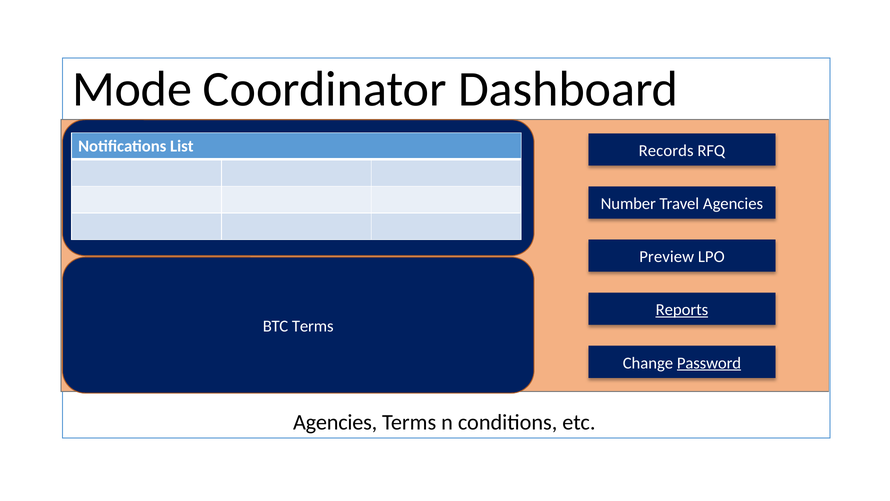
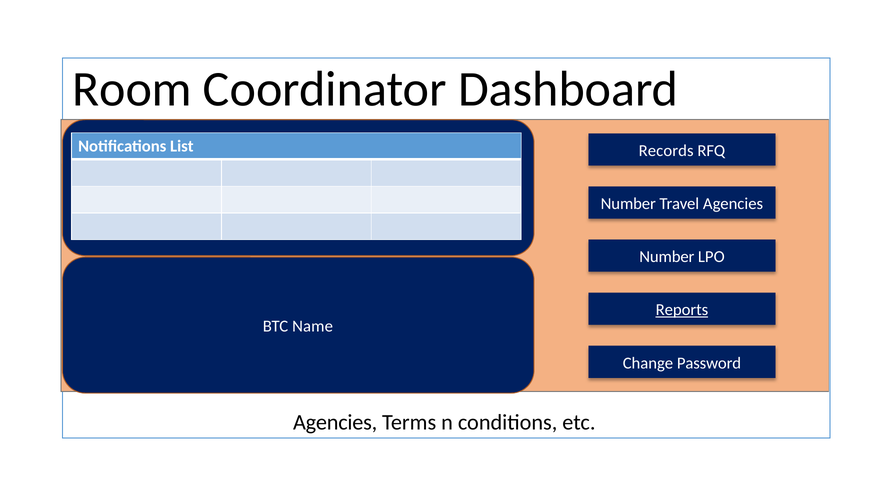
Mode: Mode -> Room (132, 89)
Preview: Preview -> Number (667, 257)
BTC Terms: Terms -> Name (313, 326)
Password underline: present -> none (709, 363)
